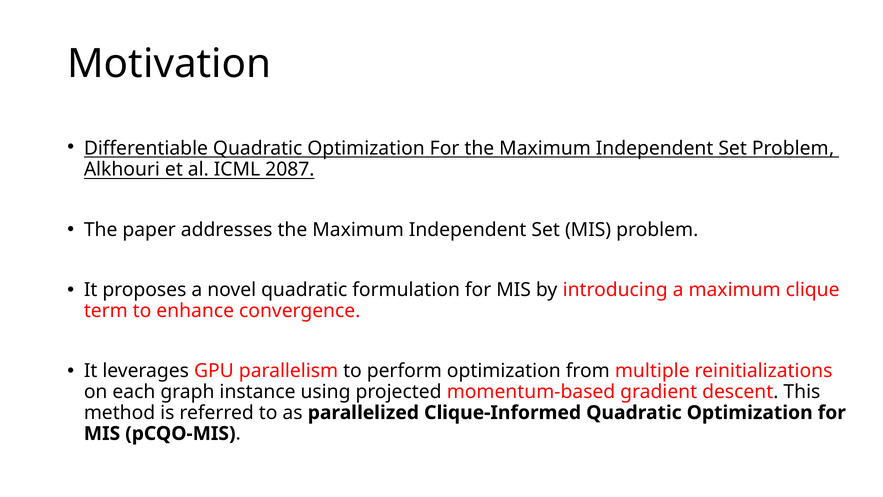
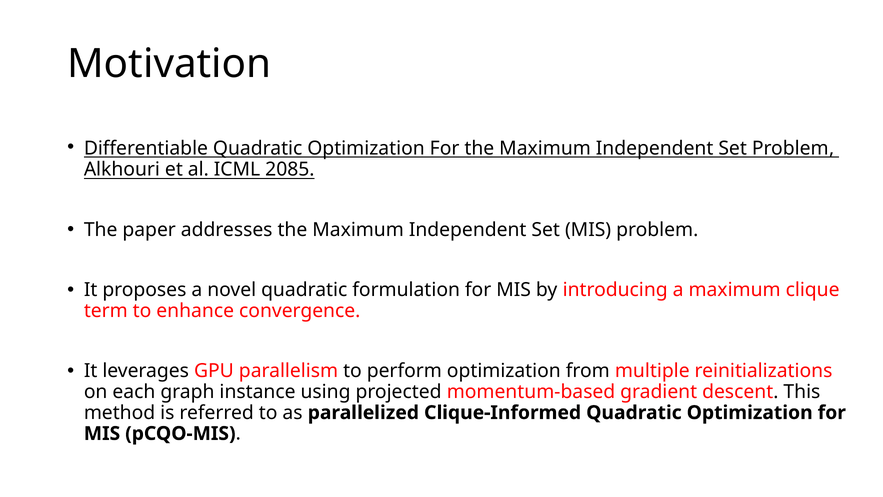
2087: 2087 -> 2085 (290, 169)
